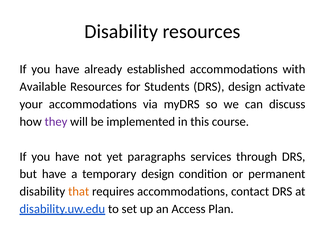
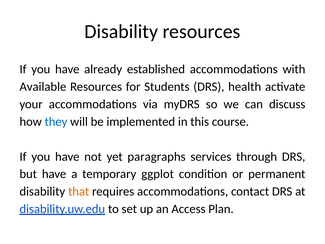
DRS design: design -> health (245, 87)
they colour: purple -> blue (56, 122)
temporary design: design -> ggplot (158, 174)
